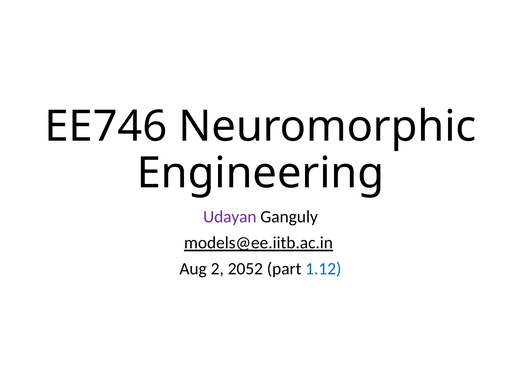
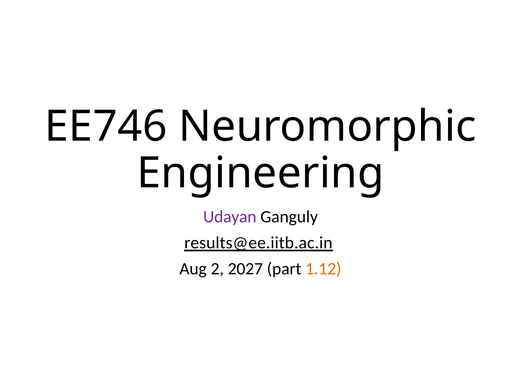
models@ee.iitb.ac.in: models@ee.iitb.ac.in -> results@ee.iitb.ac.in (258, 243)
2052: 2052 -> 2027 (245, 269)
1.12 colour: blue -> orange (323, 269)
